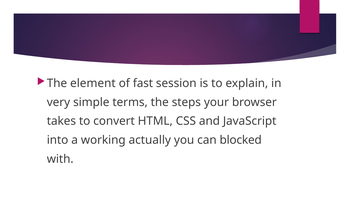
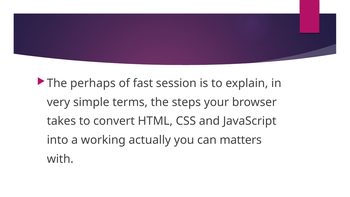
element: element -> perhaps (93, 83)
blocked: blocked -> matters (241, 140)
